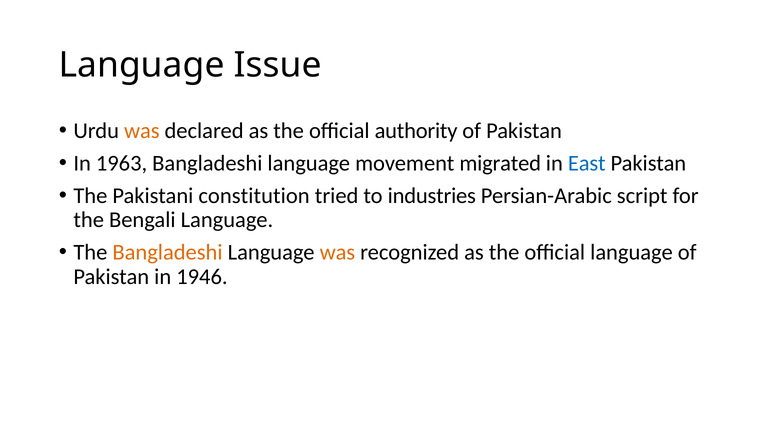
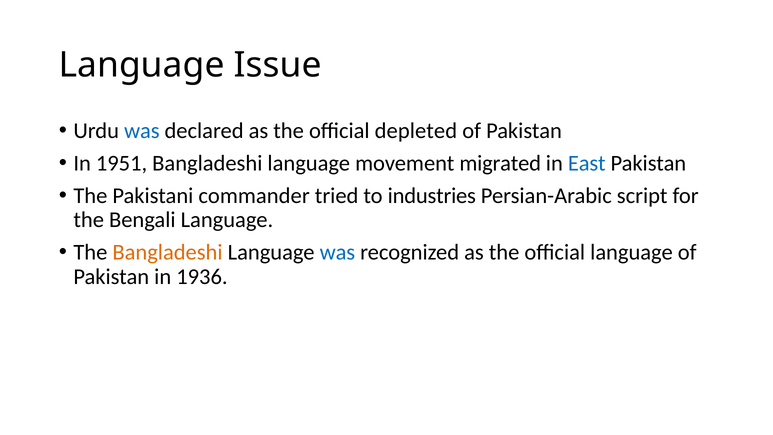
was colour: orange -> blue (142, 131)
authority: authority -> depleted (416, 131)
1963: 1963 -> 1951 (122, 163)
constitution: constitution -> commander (254, 196)
was colour: orange -> blue (337, 252)
1946: 1946 -> 1936 (202, 277)
